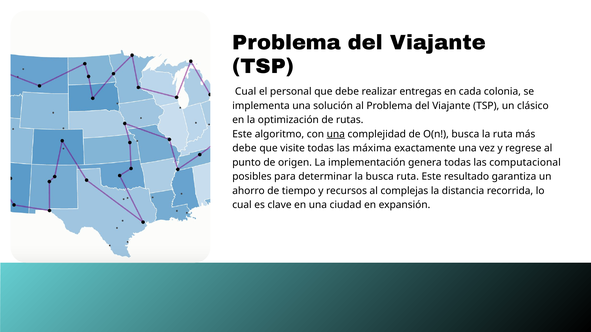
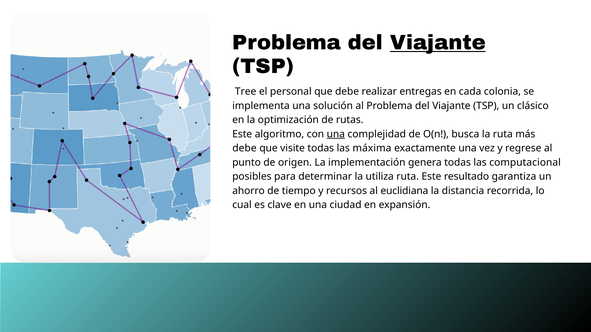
Viajante underline: none -> present (438, 43)
Cual: Cual -> Tree (246, 92)
la busca: busca -> utiliza (380, 177)
complejas: complejas -> euclidiana (404, 191)
